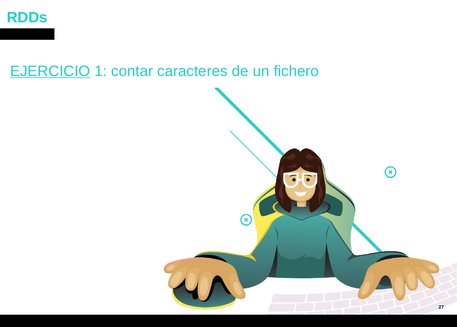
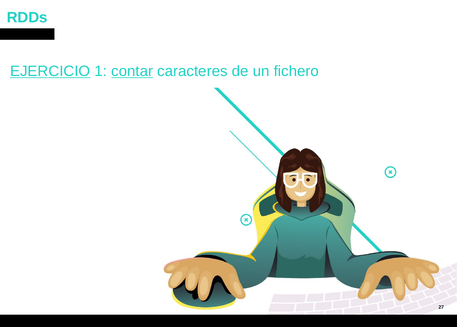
contar underline: none -> present (132, 71)
